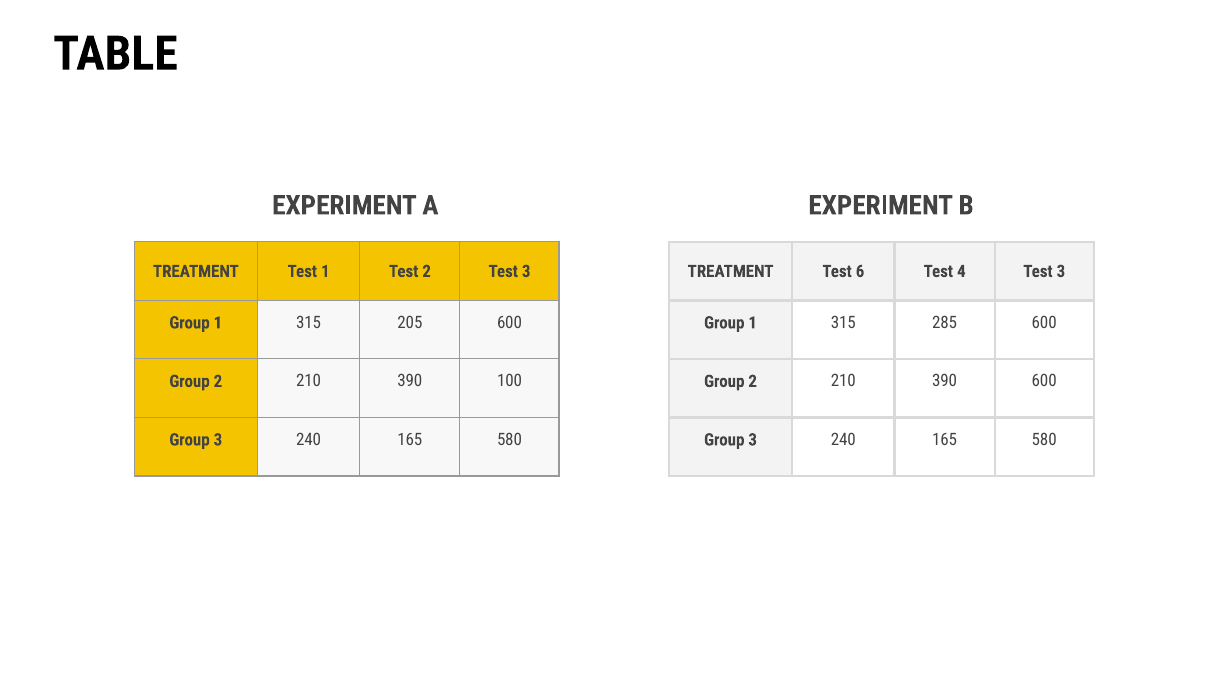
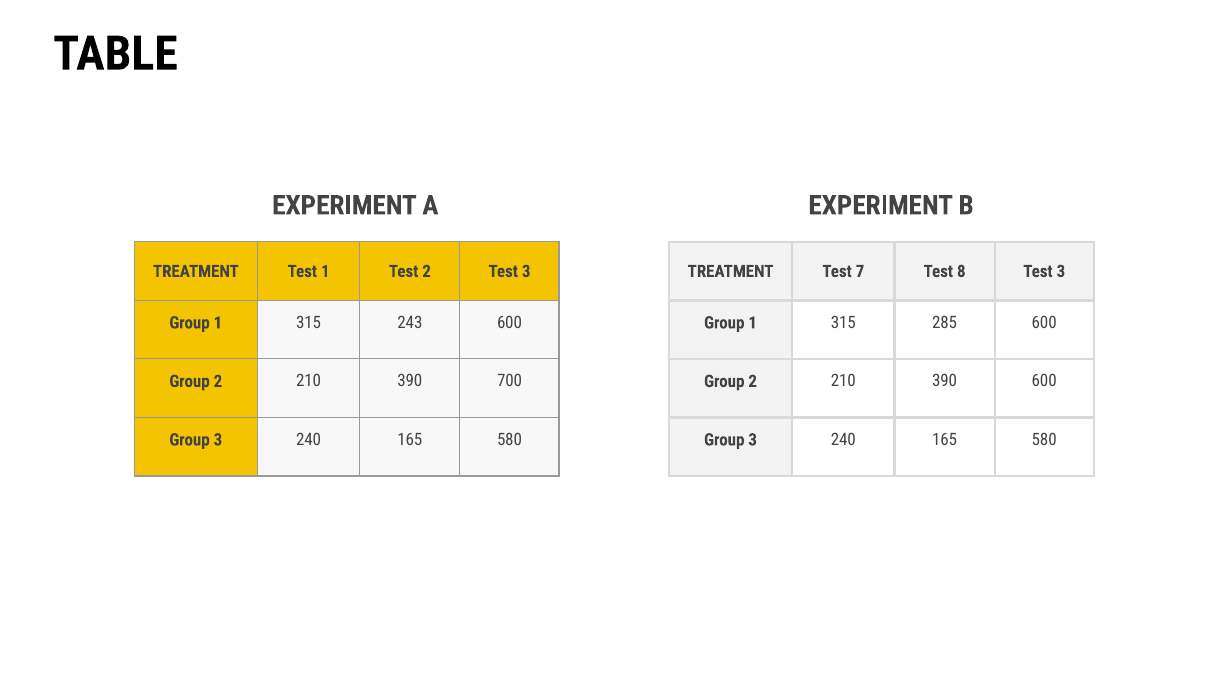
6: 6 -> 7 (860, 271)
4: 4 -> 8 (961, 271)
205: 205 -> 243 (410, 323)
100: 100 -> 700 (510, 381)
